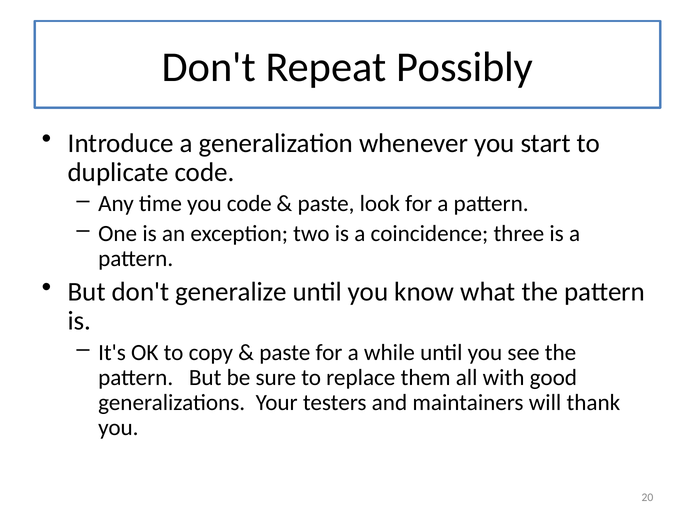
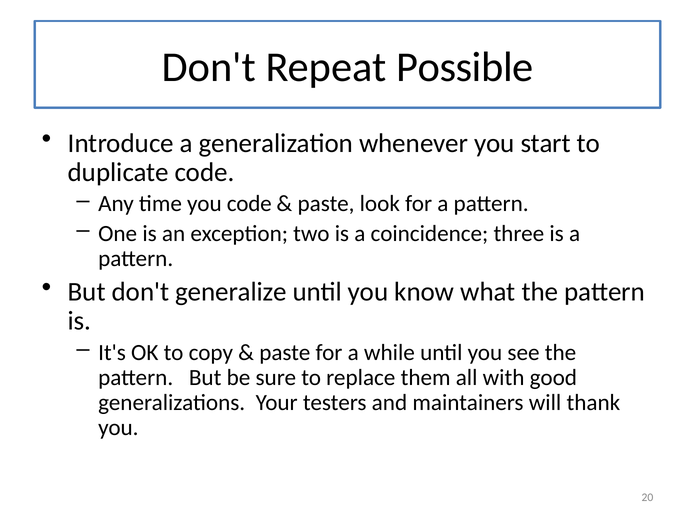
Possibly: Possibly -> Possible (465, 67)
